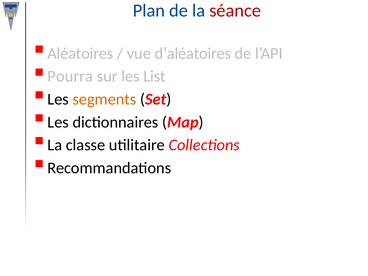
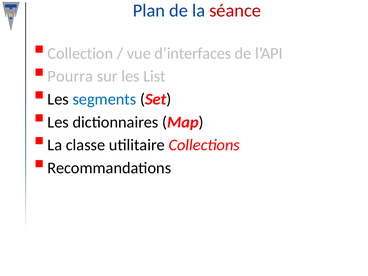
Aléatoires: Aléatoires -> Collection (80, 53)
d’aléatoires: d’aléatoires -> d’interfaces (193, 53)
segments colour: orange -> blue (104, 99)
